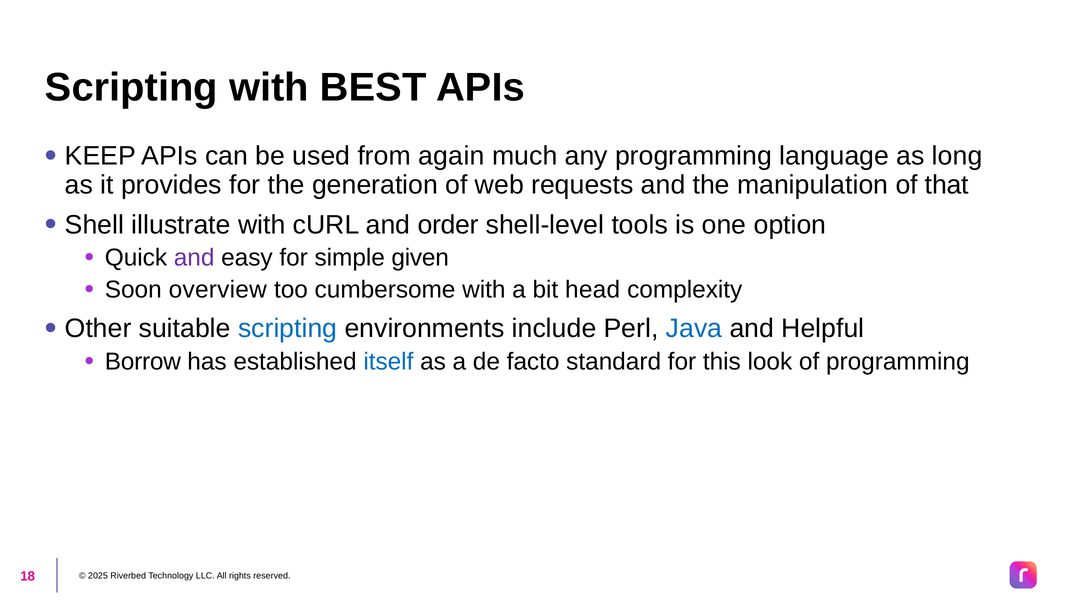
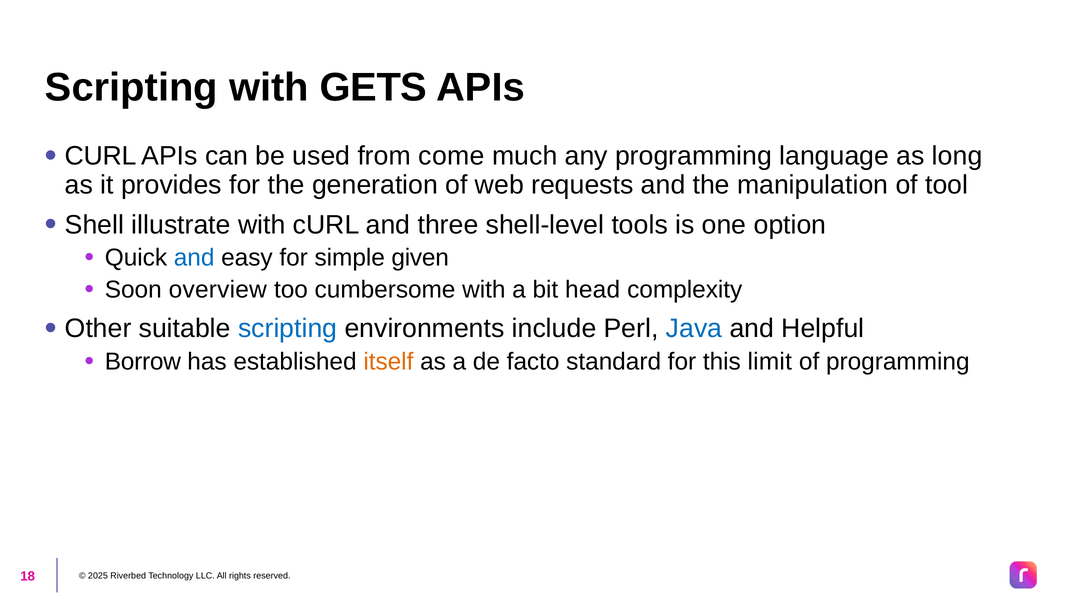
BEST: BEST -> GETS (373, 88)
KEEP: KEEP -> CURL (101, 156)
again: again -> come (451, 156)
that: that -> tool (947, 185)
order: order -> three (448, 225)
and colour: purple -> blue (194, 258)
itself colour: blue -> orange (388, 361)
look: look -> limit (770, 361)
